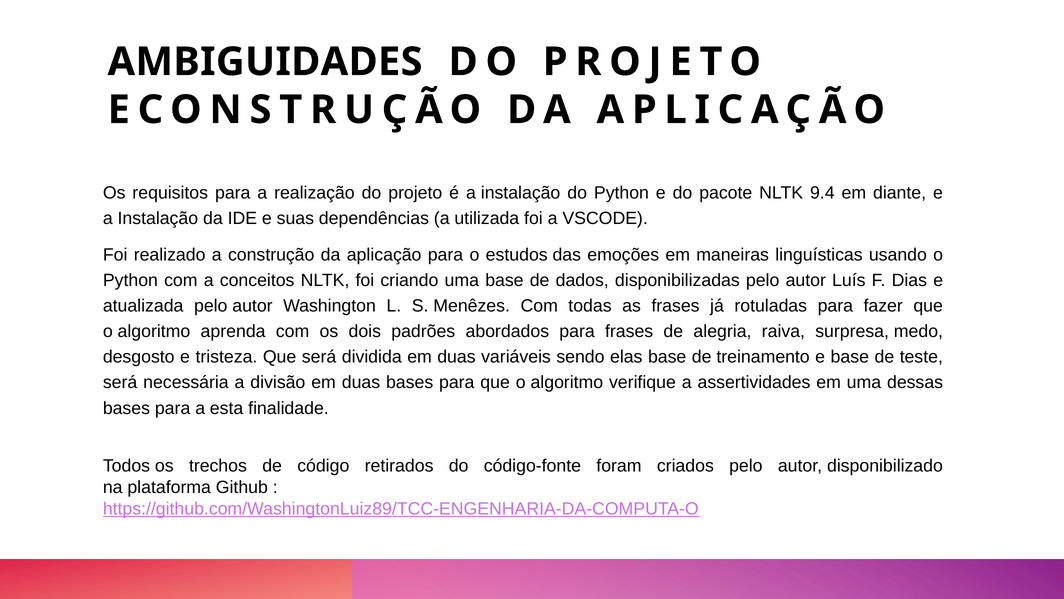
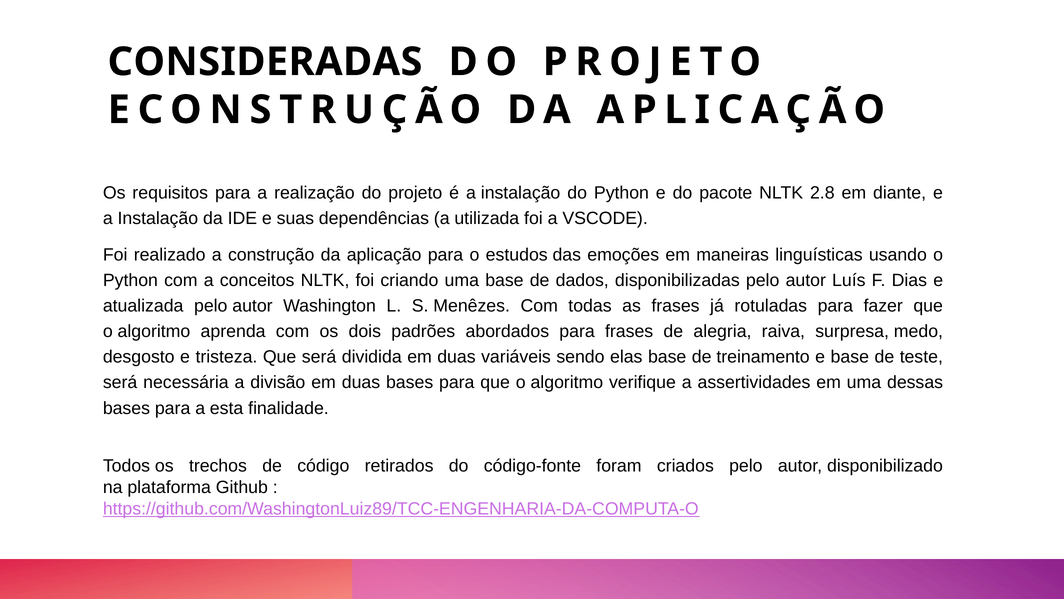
AMBIGUIDADES: AMBIGUIDADES -> CONSIDERADAS (265, 62)
9.4: 9.4 -> 2.8 (822, 193)
